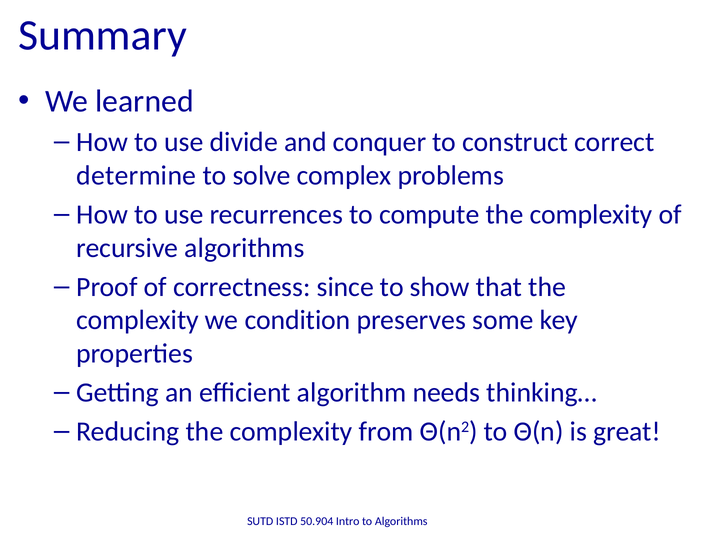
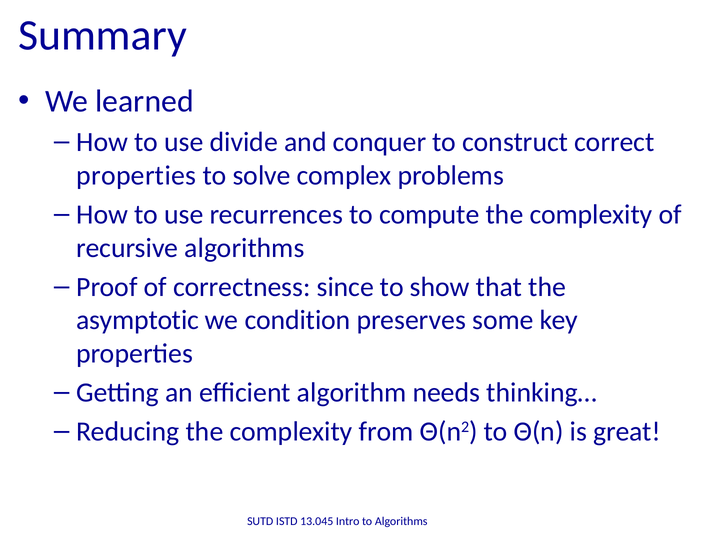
determine: determine -> properties (136, 176)
complexity: complexity -> asymptotic (138, 320)
50.904: 50.904 -> 13.045 (317, 522)
